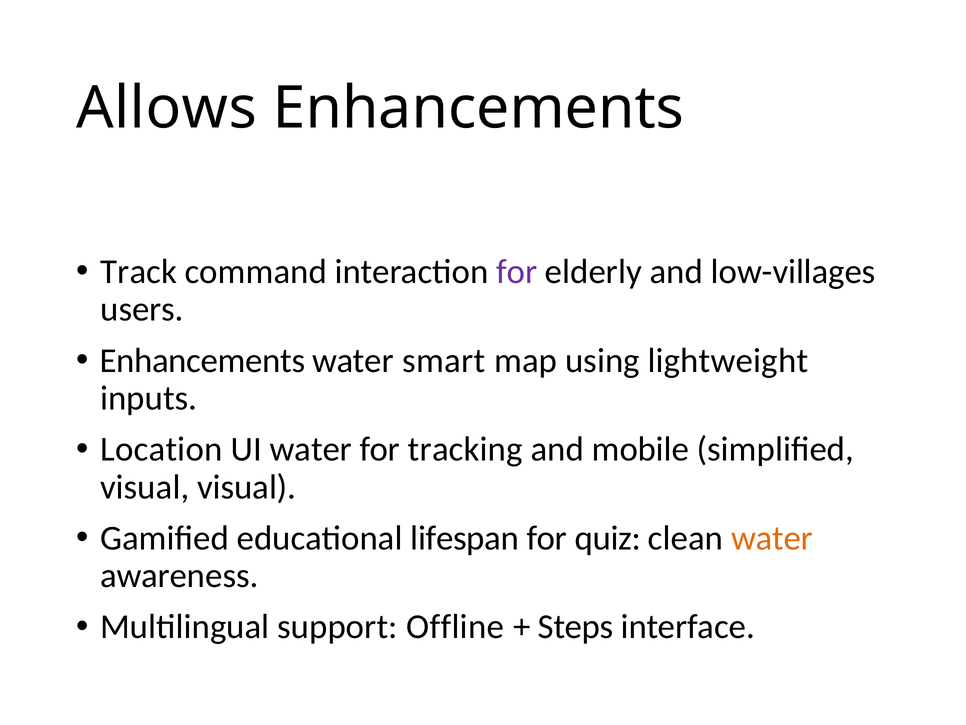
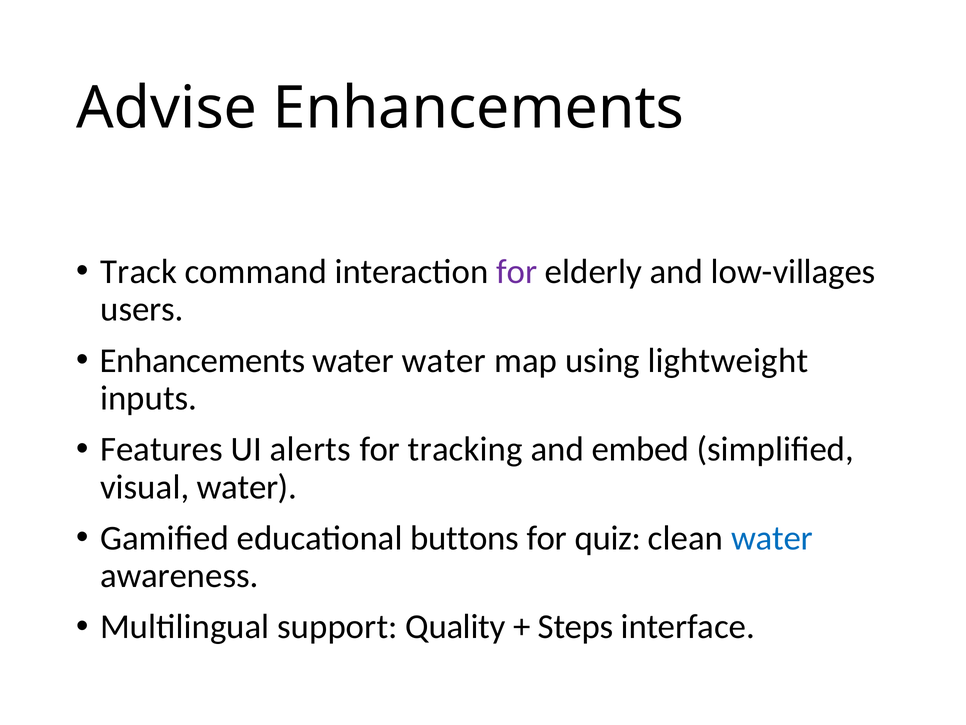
Allows: Allows -> Advise (167, 108)
water smart: smart -> water (444, 360)
Location: Location -> Features (161, 449)
UI water: water -> alerts (311, 449)
mobile: mobile -> embed (640, 449)
visual visual: visual -> water (247, 487)
lifespan: lifespan -> buttons (465, 538)
water colour: orange -> blue (772, 538)
Offline: Offline -> Quality (455, 626)
